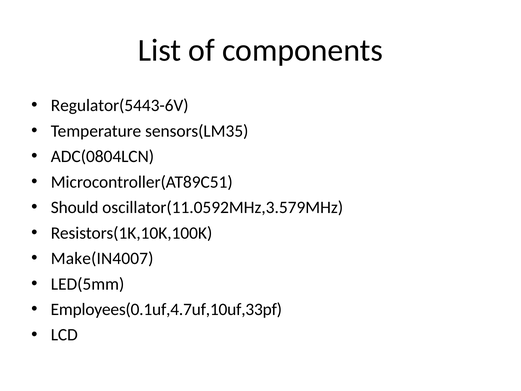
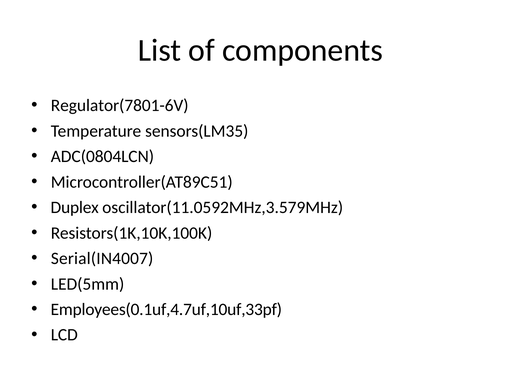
Regulator(5443-6V: Regulator(5443-6V -> Regulator(7801-6V (120, 105)
Should: Should -> Duplex (75, 207)
Make(IN4007: Make(IN4007 -> Serial(IN4007 (102, 258)
